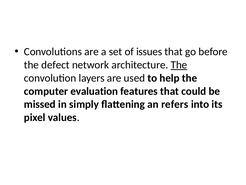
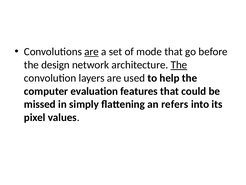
are underline: none -> present (92, 52)
issues: issues -> mode (149, 52)
defect: defect -> design (55, 65)
